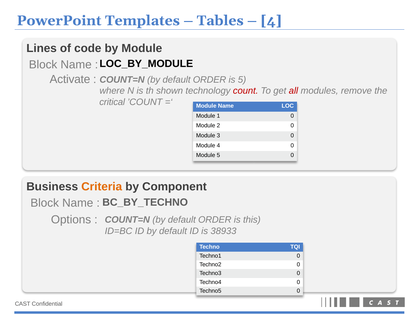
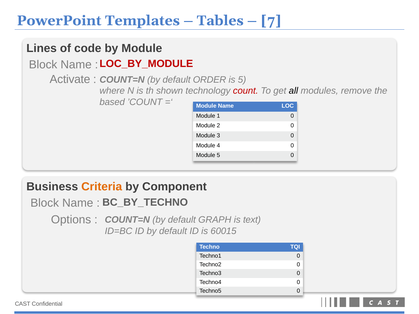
4: 4 -> 7 (271, 21)
LOC_BY_MODULE colour: black -> red (146, 64)
all colour: red -> black (293, 91)
critical: critical -> based (112, 102)
ORDER: ORDER -> GRAPH (215, 220)
this: this -> text (252, 220)
38933: 38933 -> 60015 (224, 231)
